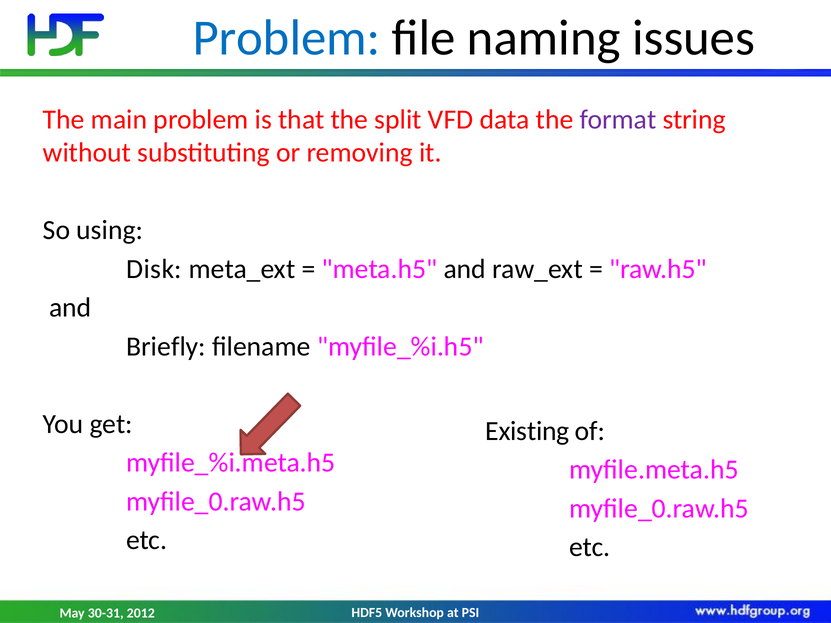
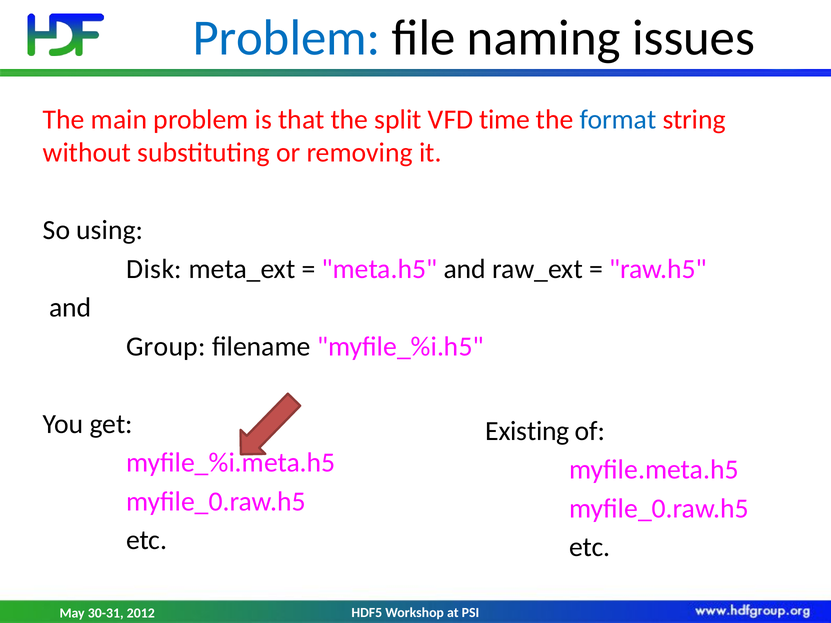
data: data -> time (505, 120)
format colour: purple -> blue (618, 120)
Briefly: Briefly -> Group (166, 347)
